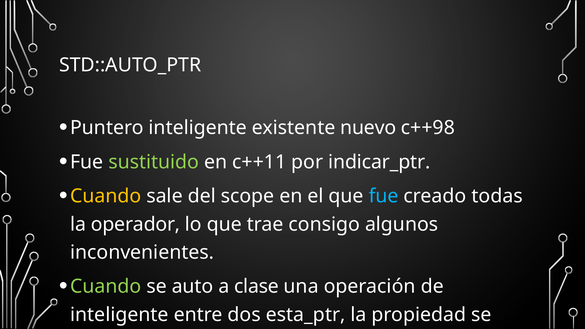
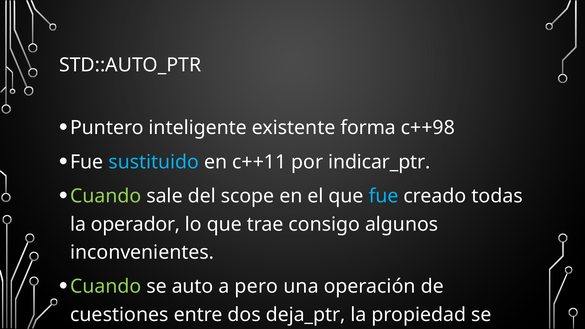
nuevo: nuevo -> forma (368, 128)
sustituido colour: light green -> light blue (154, 162)
Cuando colour: yellow -> light green (106, 196)
clase: clase -> pero (256, 287)
inteligente: inteligente -> cuestiones (119, 315)
esta_ptr: esta_ptr -> deja_ptr (306, 315)
